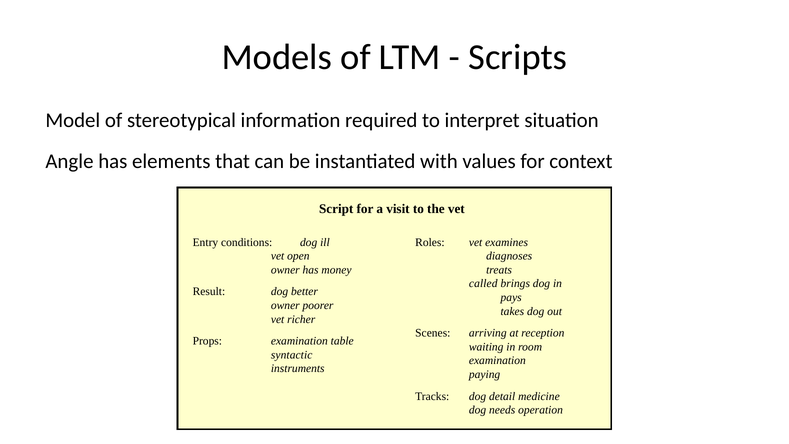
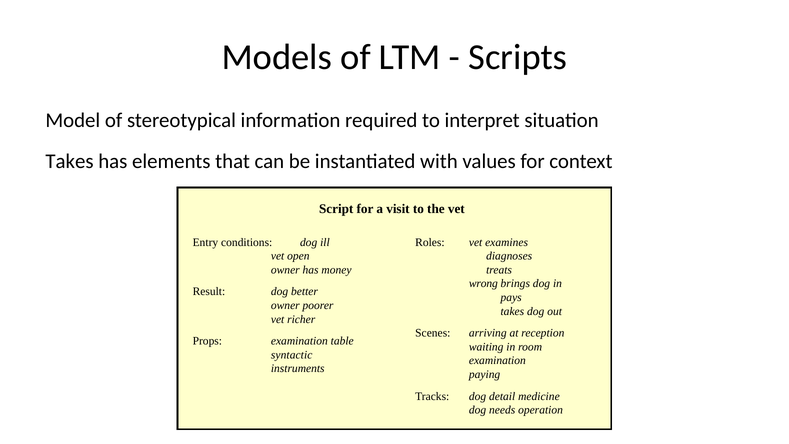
Angle: Angle -> Takes (69, 161)
called: called -> wrong (483, 284)
